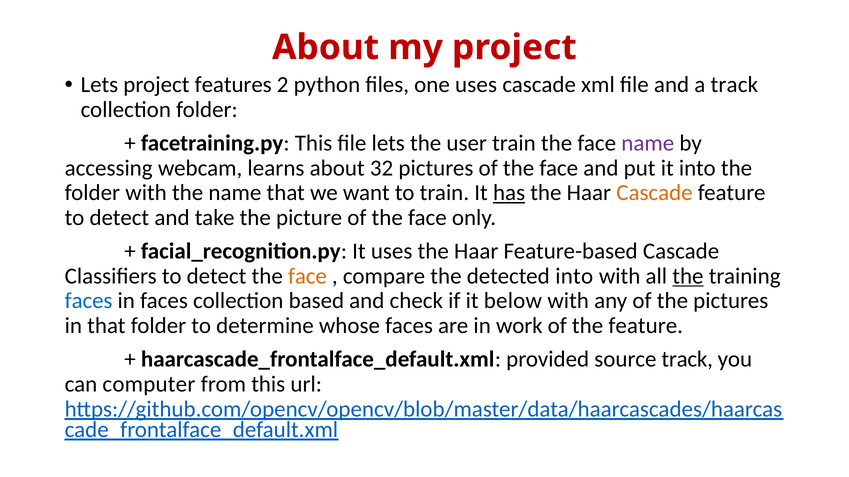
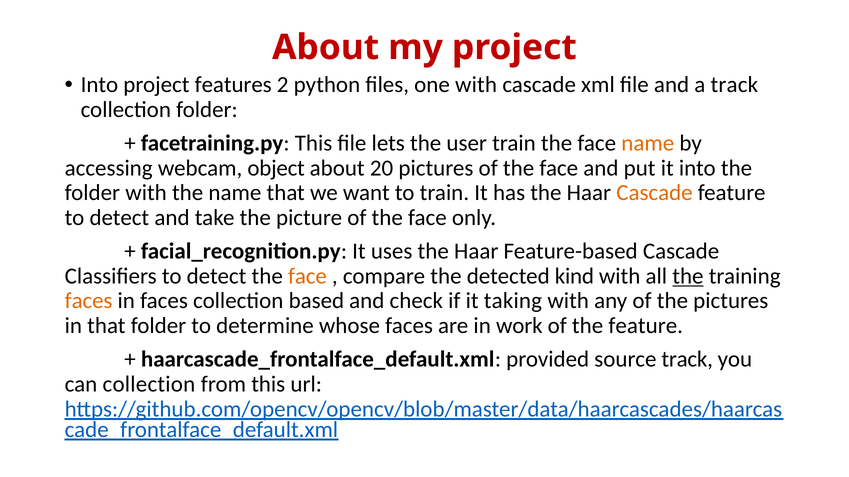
Lets: Lets -> Into (99, 85)
one uses: uses -> with (476, 85)
name colour: purple -> orange (648, 143)
learns: learns -> object (276, 168)
32: 32 -> 20 (382, 168)
has underline: present -> none (509, 193)
detected into: into -> kind (574, 276)
faces colour: blue -> orange (89, 301)
below: below -> taking (513, 301)
can computer: computer -> collection (149, 385)
